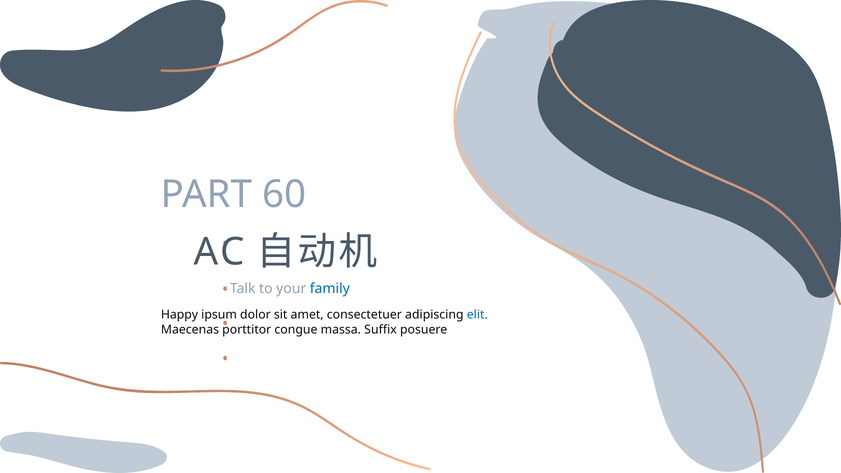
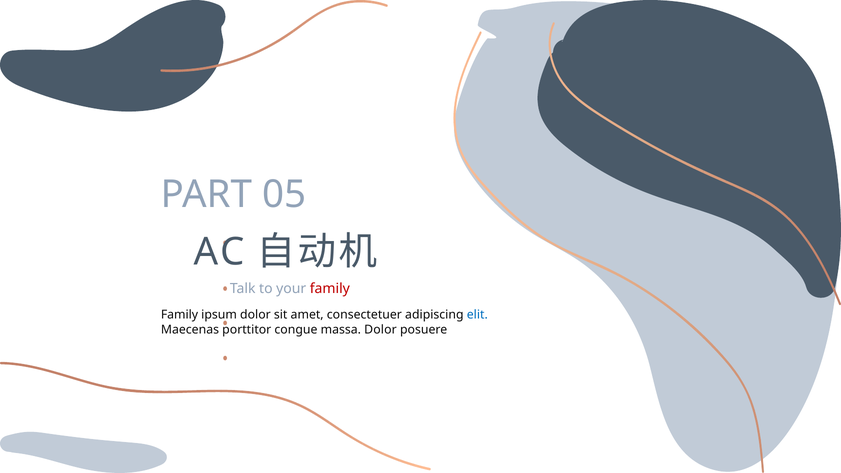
60: 60 -> 05 (284, 195)
family colour: blue -> red (330, 289)
Happy: Happy -> Family (179, 315)
massa Suffix: Suffix -> Dolor (381, 330)
